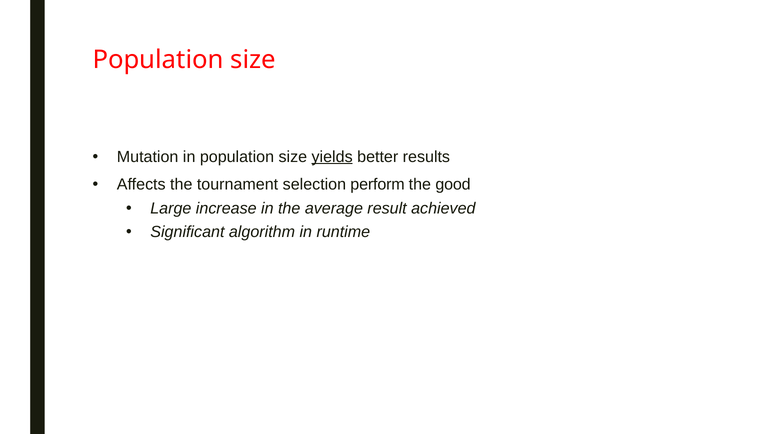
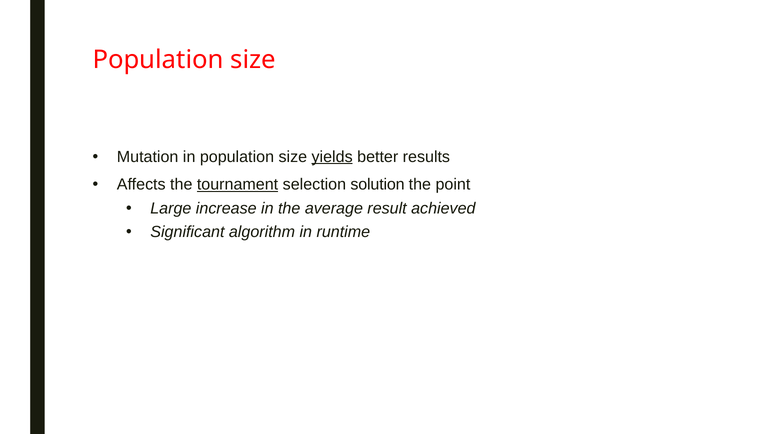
tournament underline: none -> present (238, 184)
perform: perform -> solution (378, 184)
good: good -> point (453, 184)
